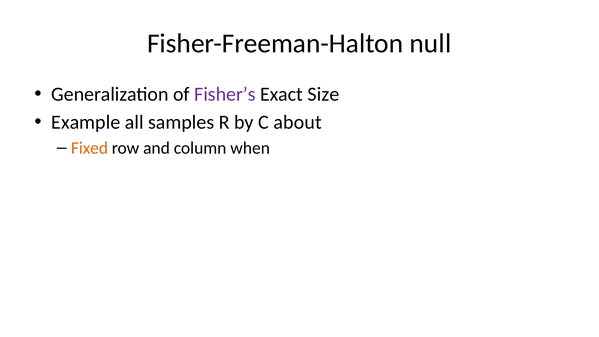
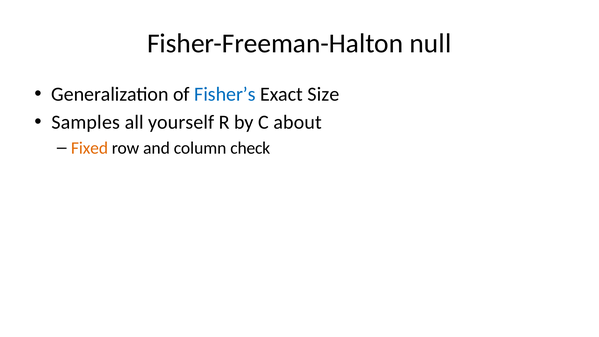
Fisher’s colour: purple -> blue (225, 94)
Example: Example -> Samples (86, 122)
samples: samples -> yourself (181, 122)
when: when -> check (250, 148)
